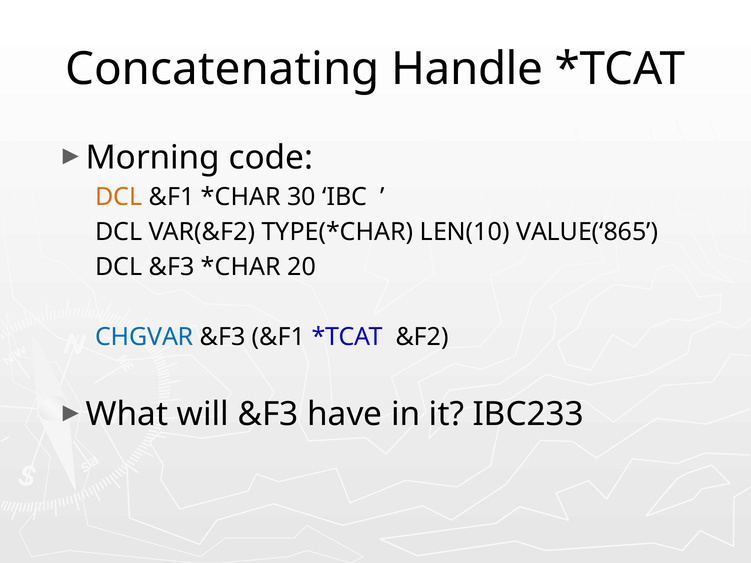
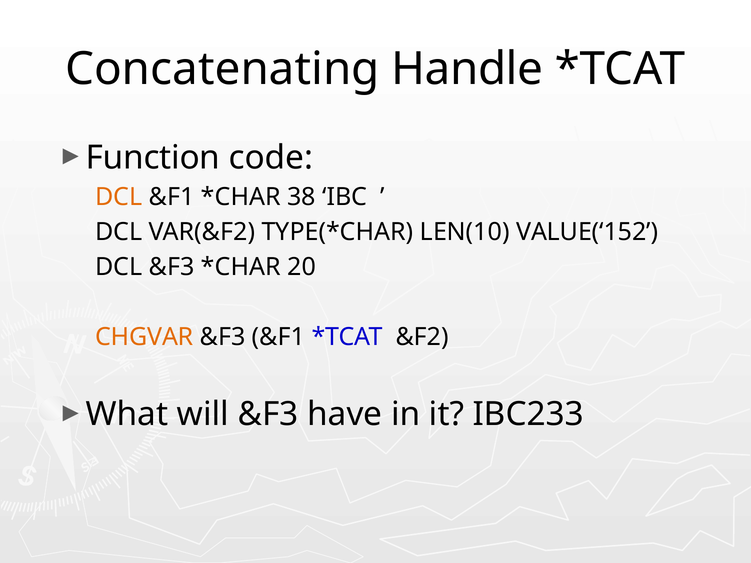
Morning: Morning -> Function (153, 158)
30: 30 -> 38 (301, 197)
VALUE(‘865: VALUE(‘865 -> VALUE(‘152 (587, 232)
CHGVAR colour: blue -> orange (144, 337)
